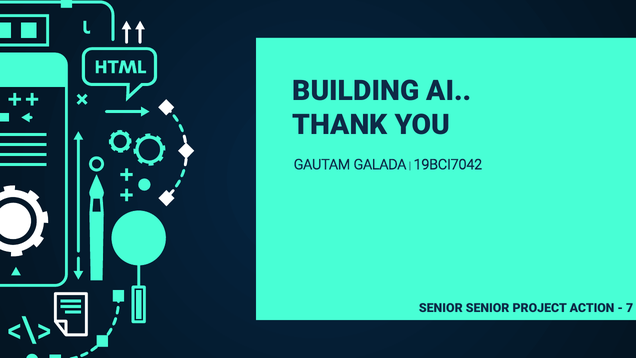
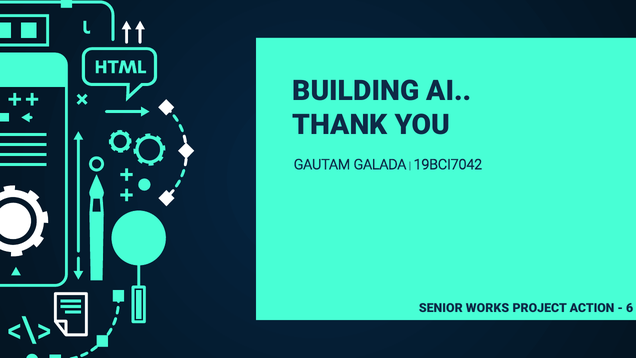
SENIOR SENIOR: SENIOR -> WORKS (488, 308)
7: 7 -> 6 (630, 308)
